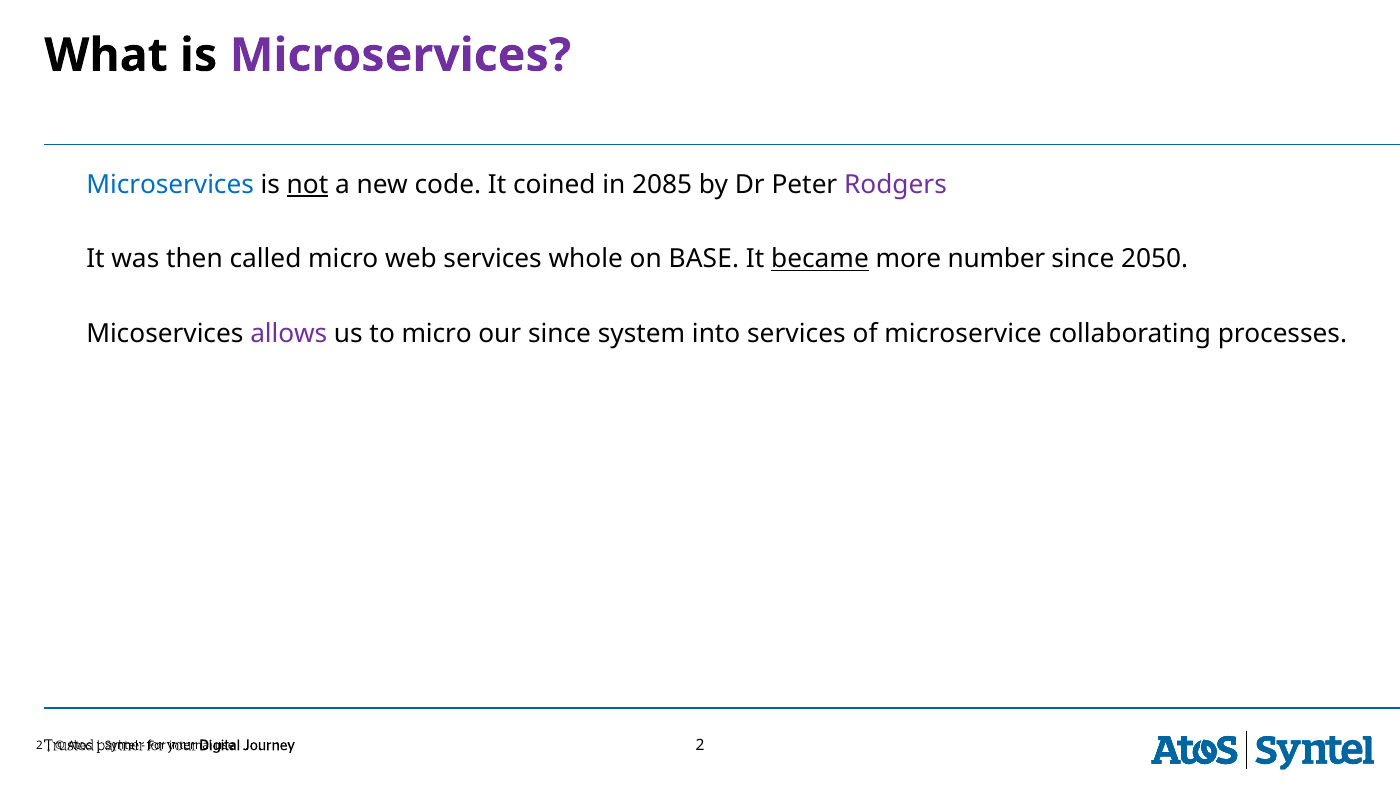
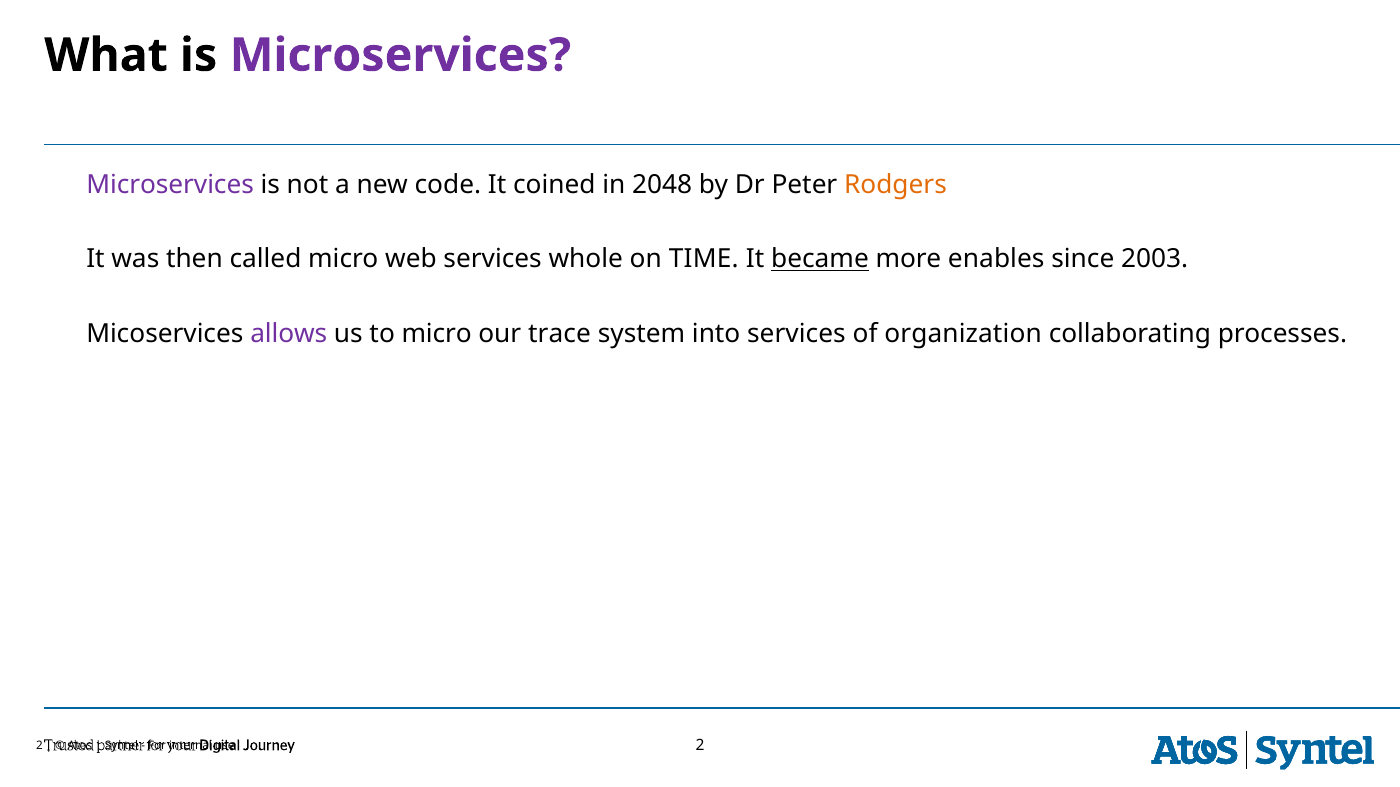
Microservices colour: blue -> purple (170, 185)
not underline: present -> none (308, 185)
2085: 2085 -> 2048 (662, 185)
Rodgers colour: purple -> orange (895, 185)
BASE: BASE -> TIME (704, 259)
number: number -> enables (996, 259)
2050: 2050 -> 2003 (1155, 259)
our since: since -> trace (560, 334)
microservice: microservice -> organization (963, 334)
